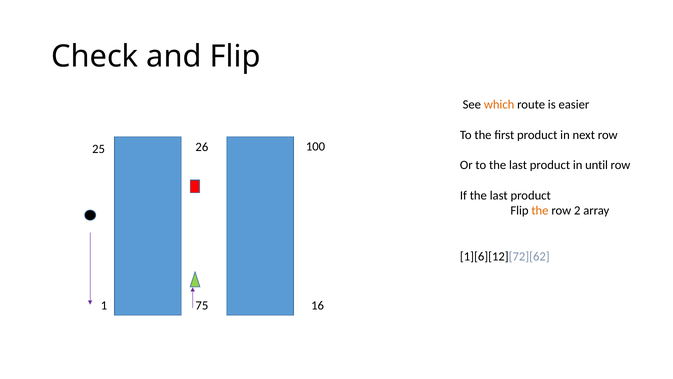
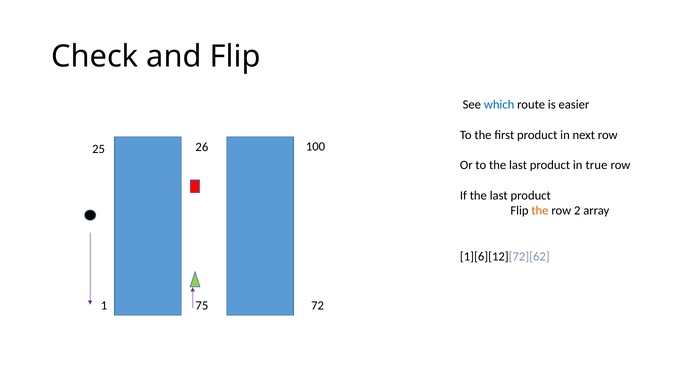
which colour: orange -> blue (499, 104)
until: until -> true (596, 165)
16: 16 -> 72 (318, 305)
